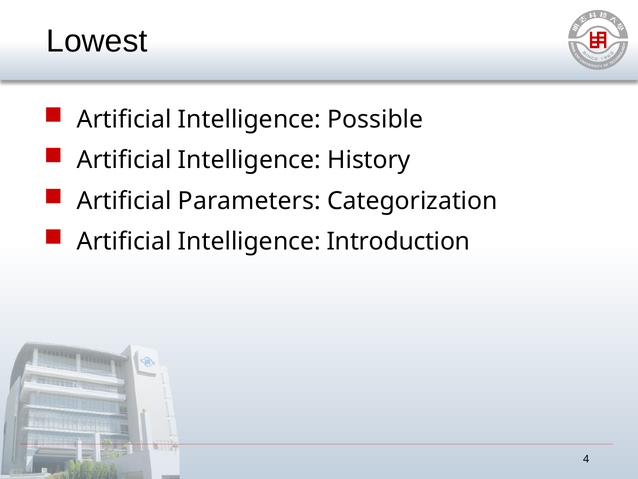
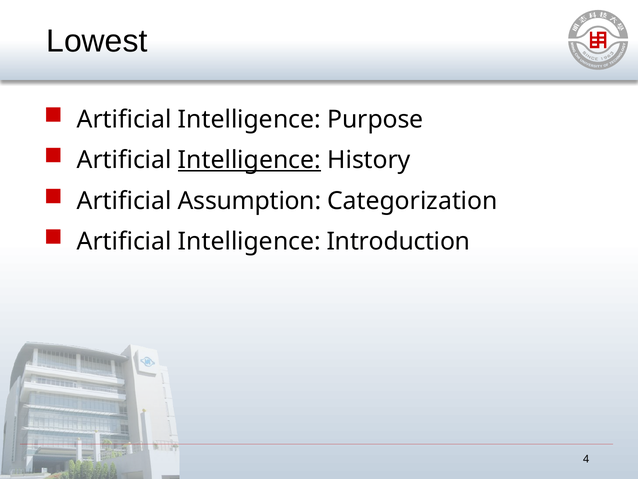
Possible: Possible -> Purpose (375, 119)
Intelligence underline: none -> present (249, 160)
Parameters: Parameters -> Assumption (250, 201)
